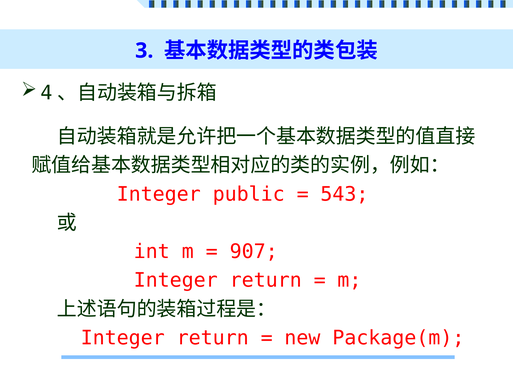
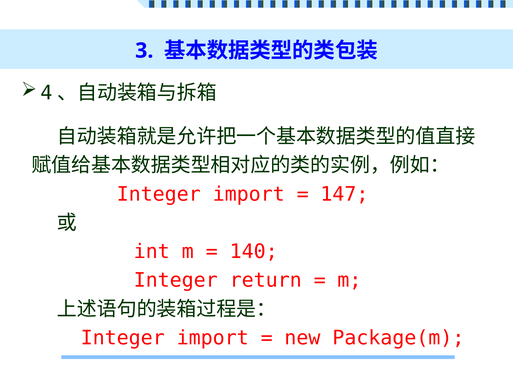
public: public -> import (249, 194)
543: 543 -> 147 (345, 194)
907: 907 -> 140 (254, 251)
return: return -> import (213, 338)
